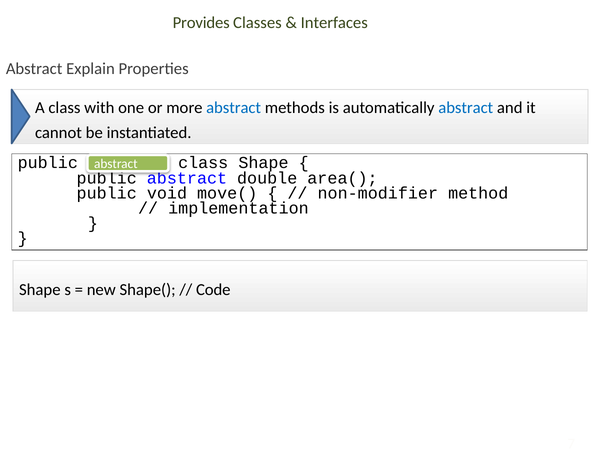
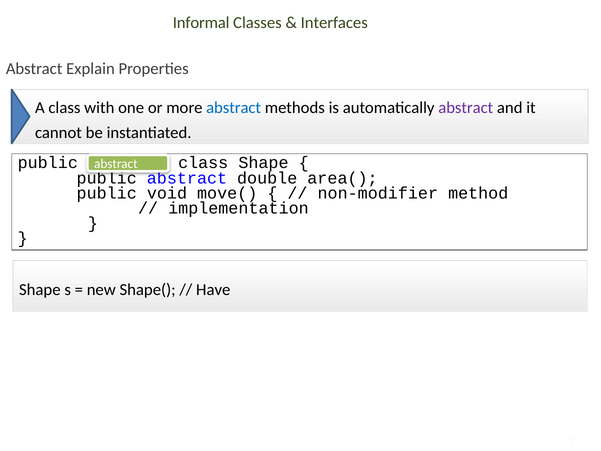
Provides: Provides -> Informal (201, 23)
abstract colour: blue -> purple (466, 108)
Code: Code -> Have (213, 289)
